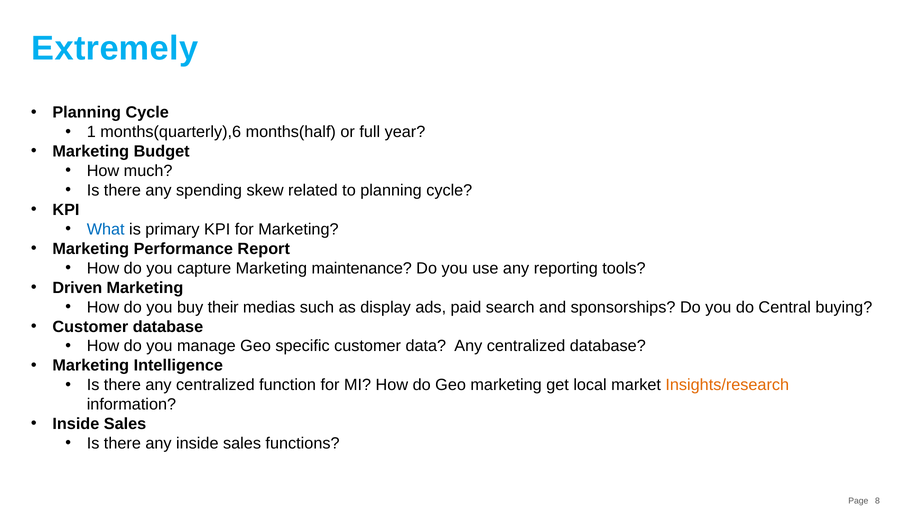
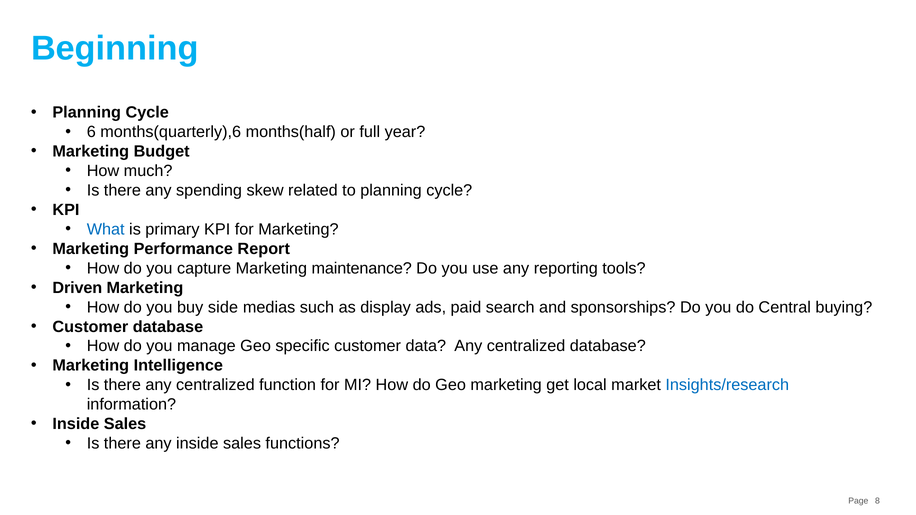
Extremely: Extremely -> Beginning (115, 48)
1: 1 -> 6 (91, 132)
their: their -> side (223, 307)
Insights/research colour: orange -> blue (727, 385)
